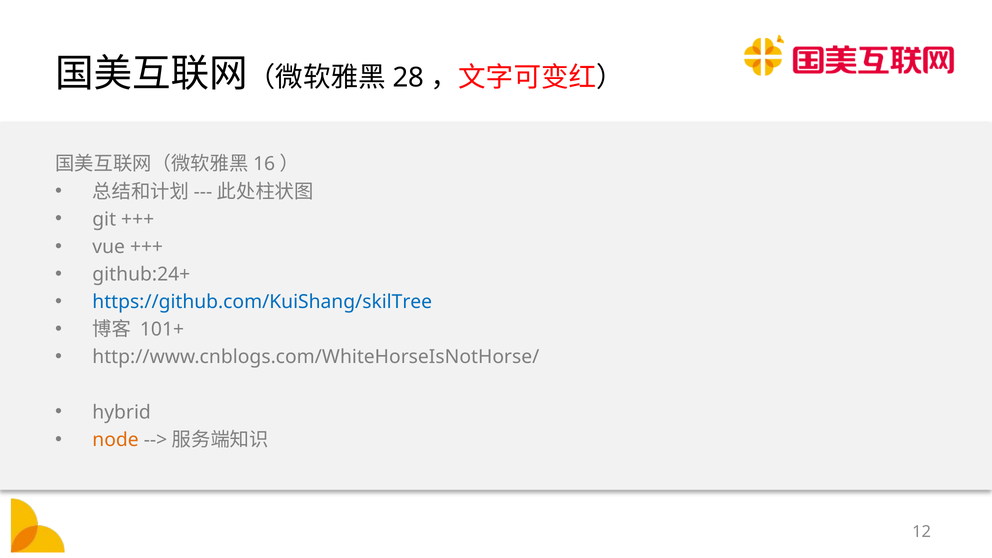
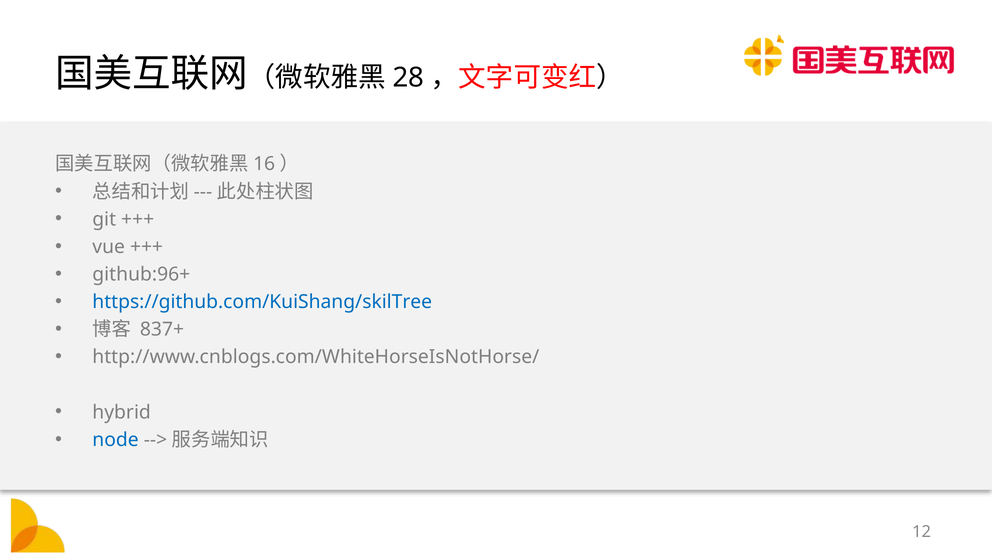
github:24+: github:24+ -> github:96+ (141, 274)
101+: 101+ -> 837+ (162, 330)
node colour: orange -> blue (116, 440)
